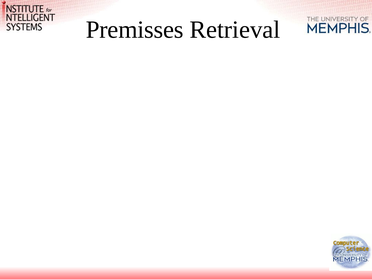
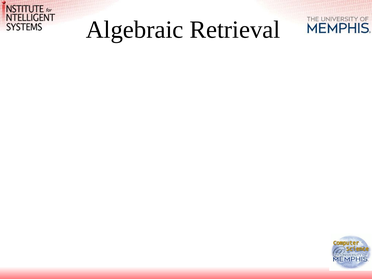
Premisses: Premisses -> Algebraic (135, 30)
